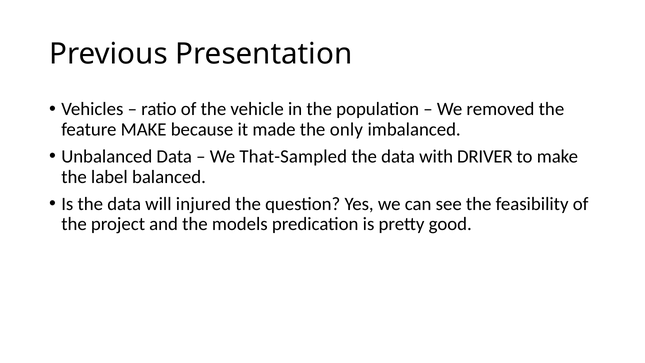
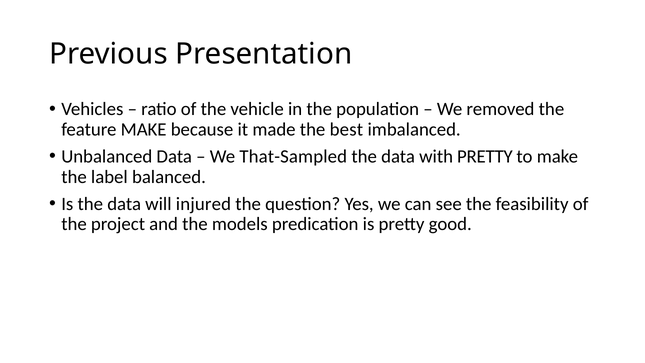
only: only -> best (346, 129)
with DRIVER: DRIVER -> PRETTY (485, 156)
